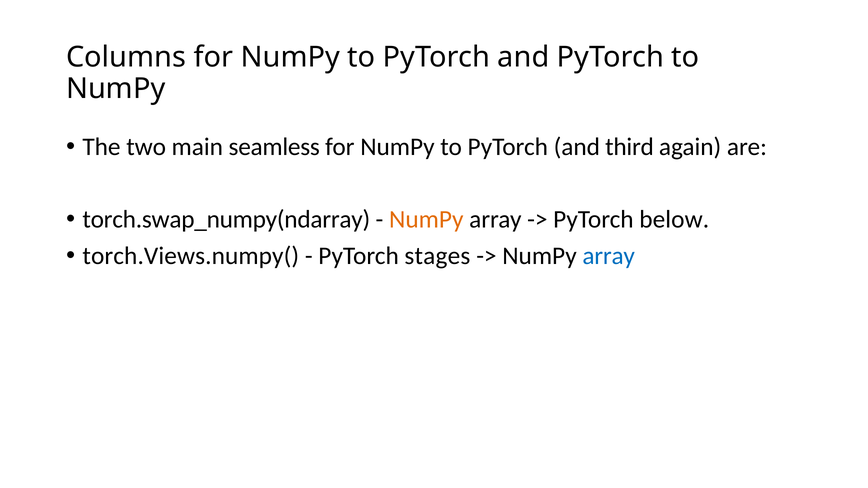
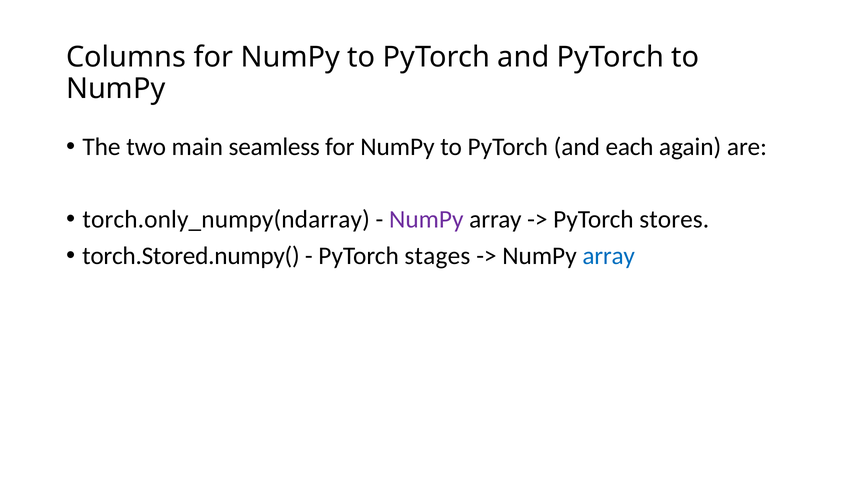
third: third -> each (630, 147)
torch.swap_numpy(ndarray: torch.swap_numpy(ndarray -> torch.only_numpy(ndarray (226, 220)
NumPy colour: orange -> purple (426, 220)
below: below -> stores (674, 220)
torch.Views.numpy(: torch.Views.numpy( -> torch.Stored.numpy( (191, 256)
